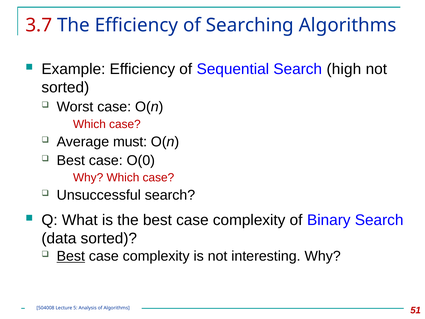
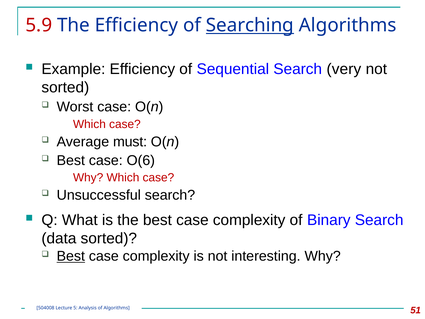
3.7: 3.7 -> 5.9 (39, 25)
Searching underline: none -> present (250, 25)
high: high -> very (344, 69)
O(0: O(0 -> O(6 (141, 160)
